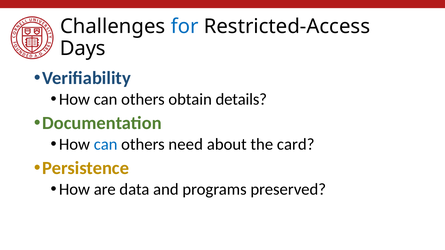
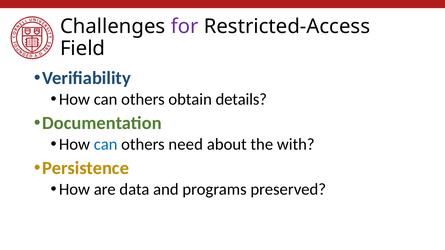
for colour: blue -> purple (185, 26)
Days: Days -> Field (83, 48)
card: card -> with (296, 145)
